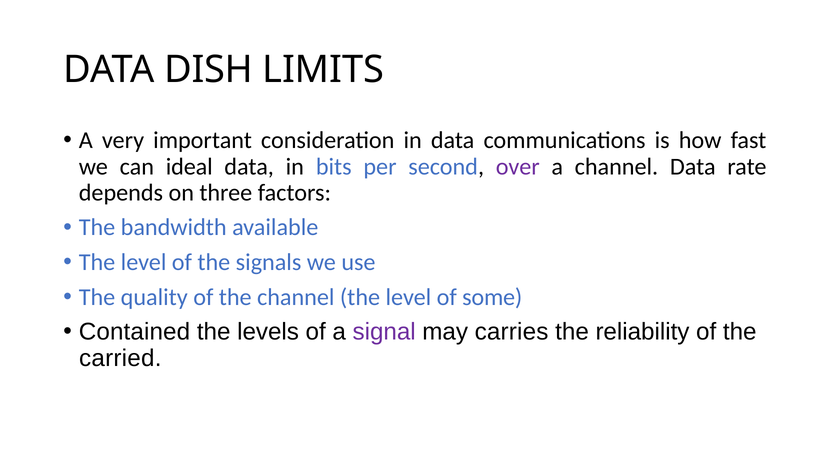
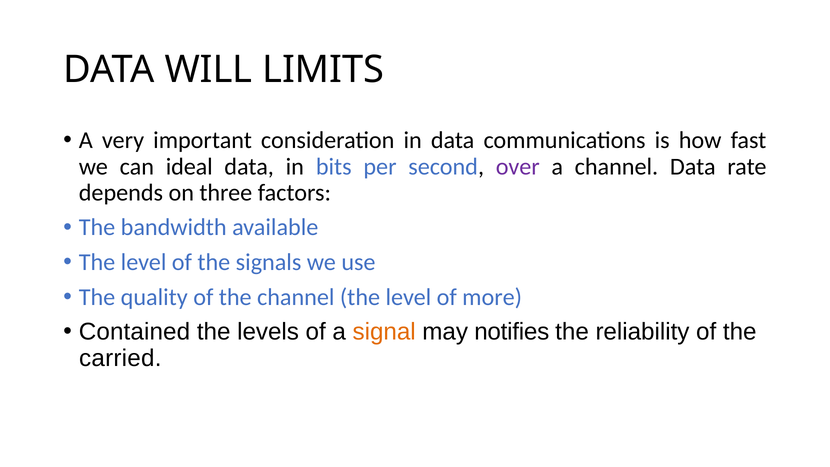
DISH: DISH -> WILL (208, 70)
some: some -> more (492, 297)
signal colour: purple -> orange (384, 332)
carries: carries -> notifies (512, 332)
